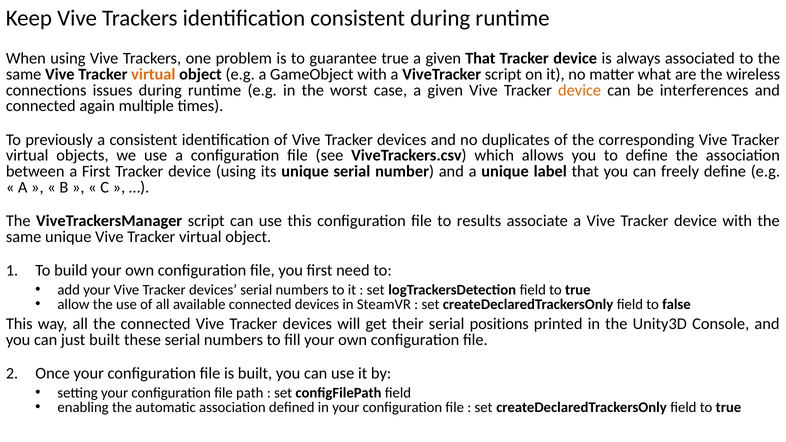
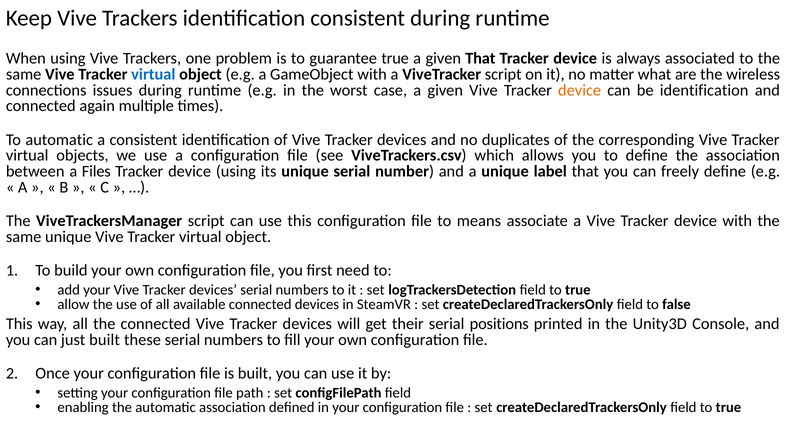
virtual colour: orange -> blue (153, 74)
be interferences: interferences -> identification (704, 90)
To previously: previously -> automatic (59, 140)
a First: First -> Files (96, 172)
results: results -> means (479, 221)
